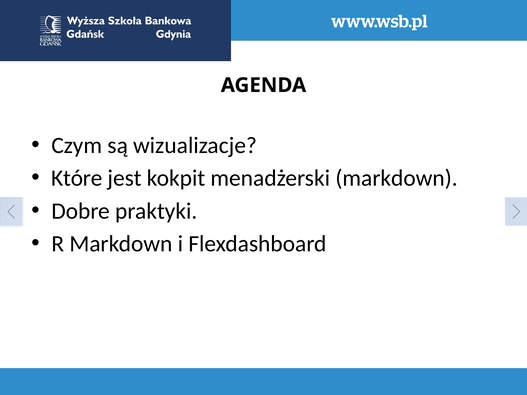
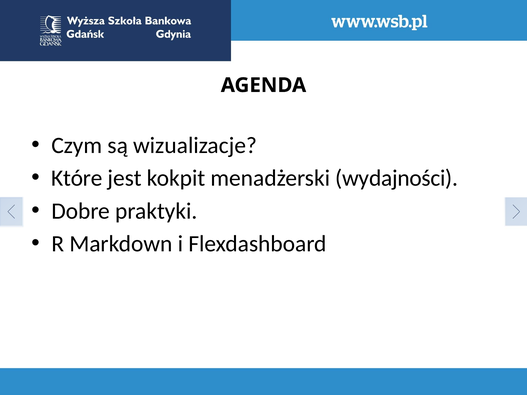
menadżerski markdown: markdown -> wydajności (397, 178)
